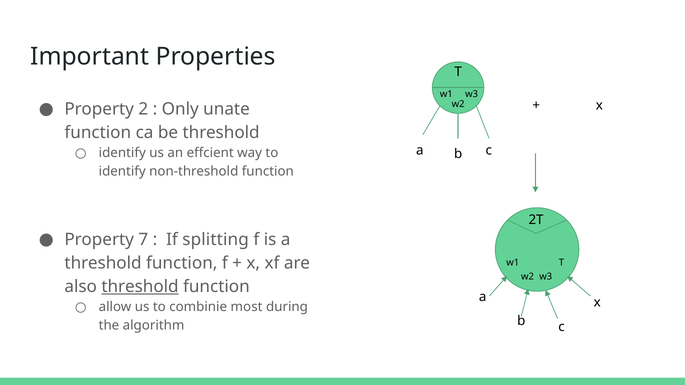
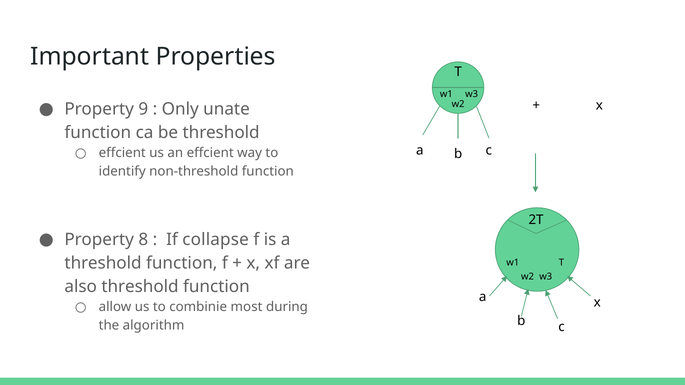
2: 2 -> 9 (143, 109)
identify: identify -> effcient (122, 153)
7: 7 -> 8 (143, 240)
splitting: splitting -> collapse (216, 240)
threshold underline: present -> none (140, 287)
